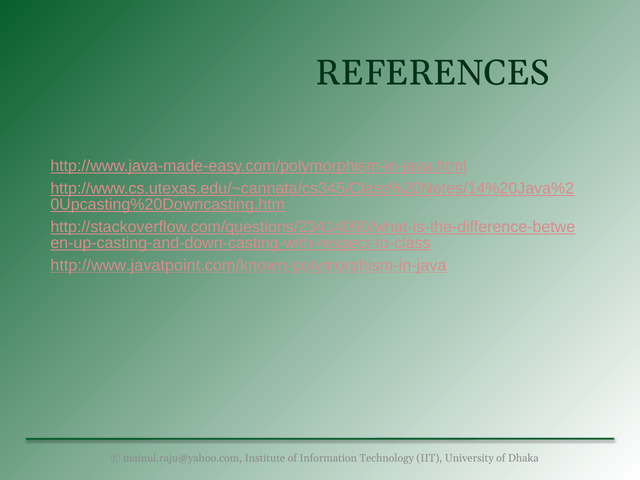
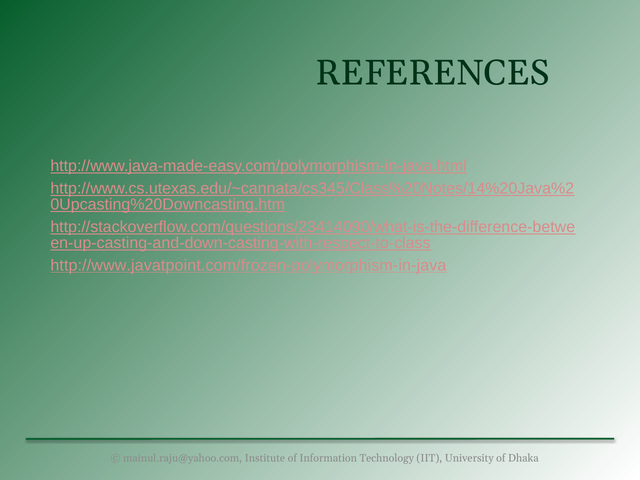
http://www.javatpoint.com/known-polymorphism-in-java: http://www.javatpoint.com/known-polymorphism-in-java -> http://www.javatpoint.com/frozen-polymorphism-in-java (248, 265)
